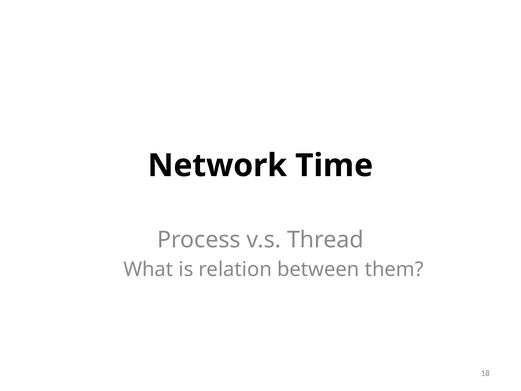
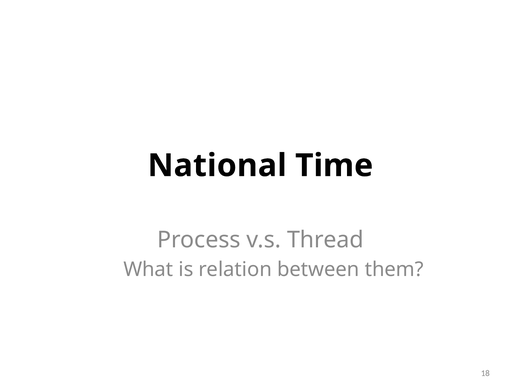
Network: Network -> National (217, 165)
